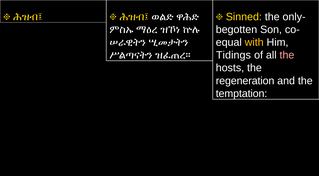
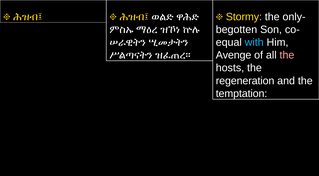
Sinned: Sinned -> Stormy (244, 17)
with colour: yellow -> light blue (254, 42)
Tidings: Tidings -> Avenge (234, 55)
